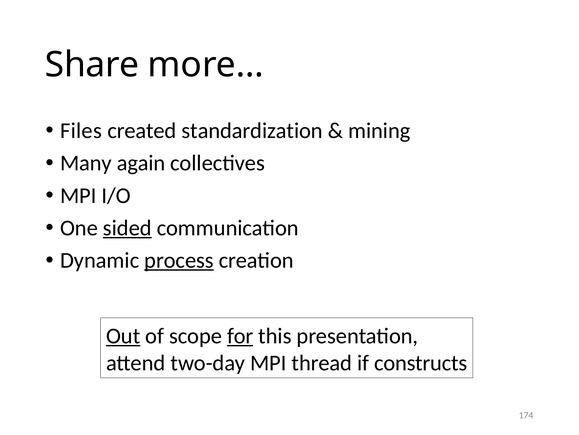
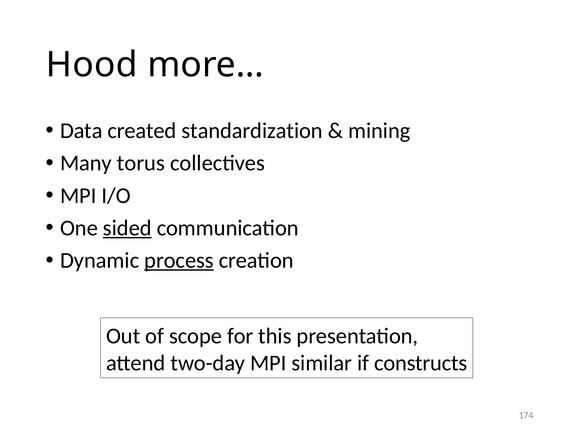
Share: Share -> Hood (92, 65)
Files: Files -> Data (81, 131)
again: again -> torus (141, 163)
Out underline: present -> none (123, 335)
for underline: present -> none (240, 335)
thread: thread -> similar (322, 362)
